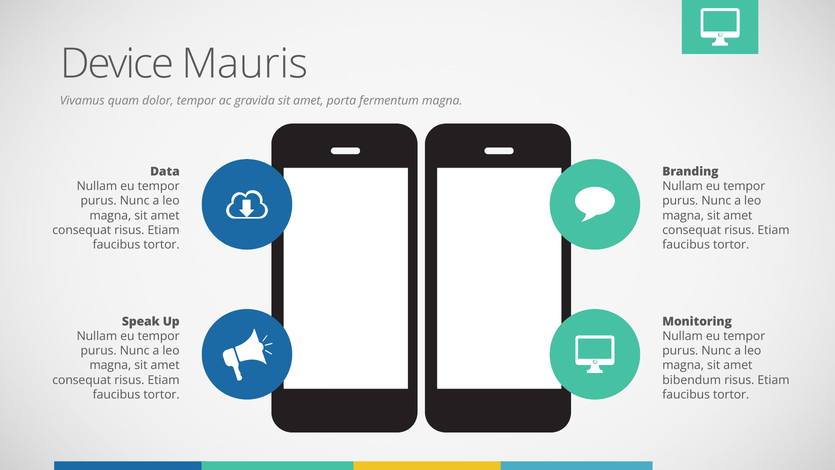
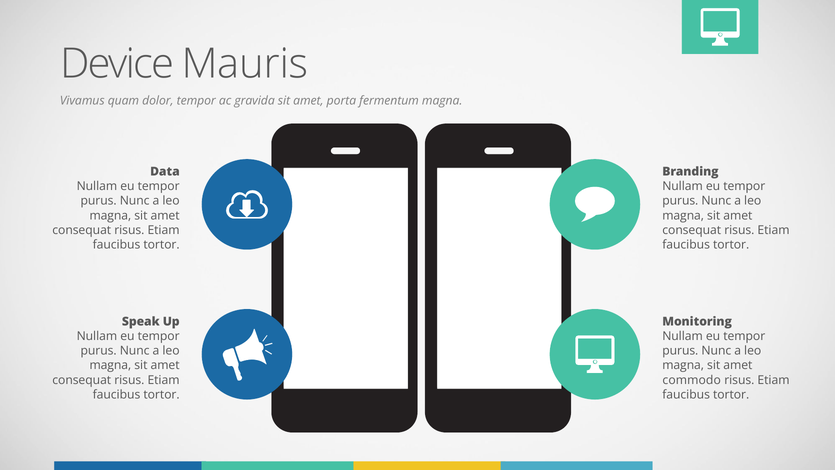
bibendum: bibendum -> commodo (692, 380)
